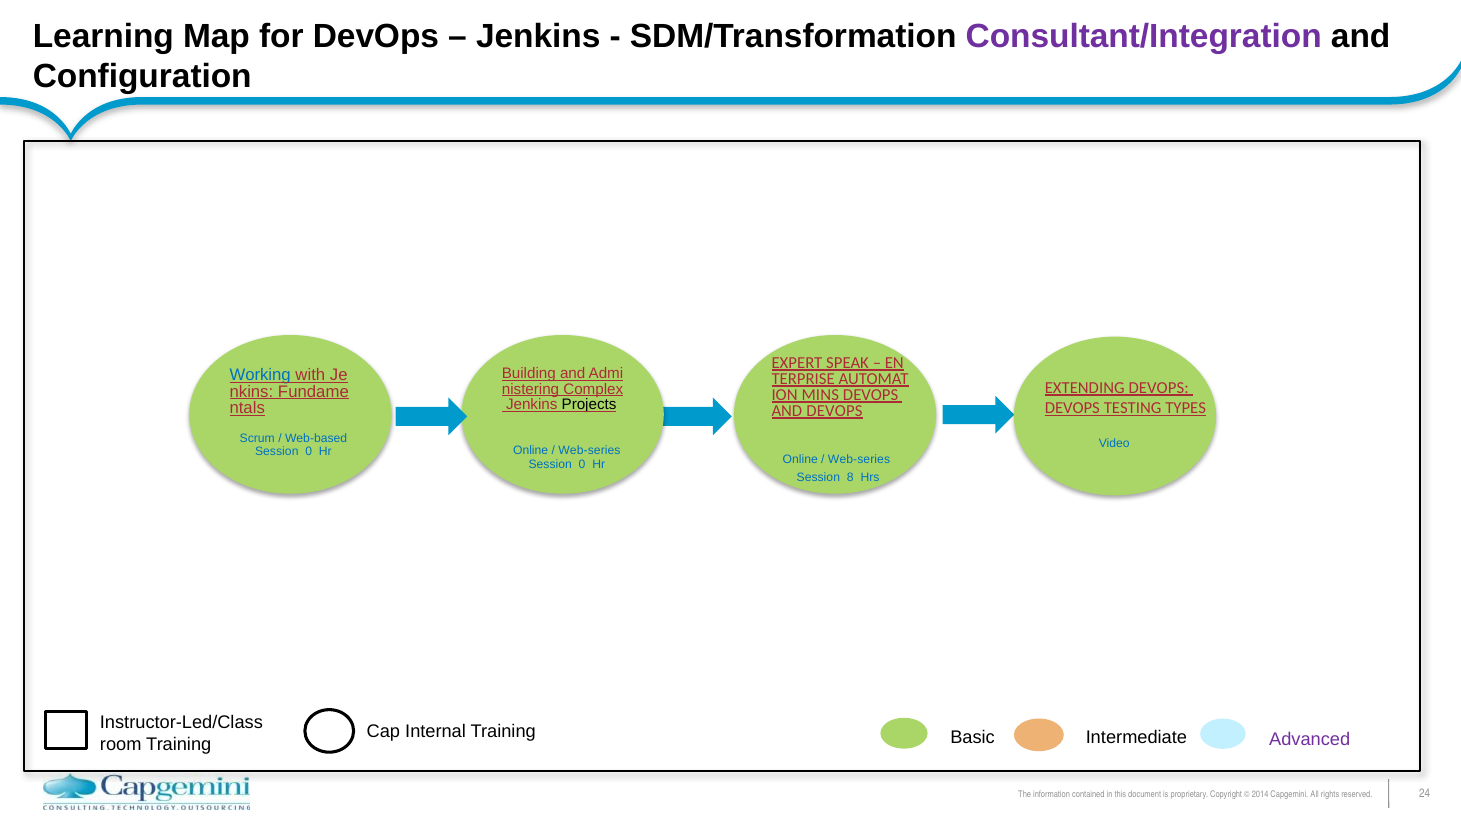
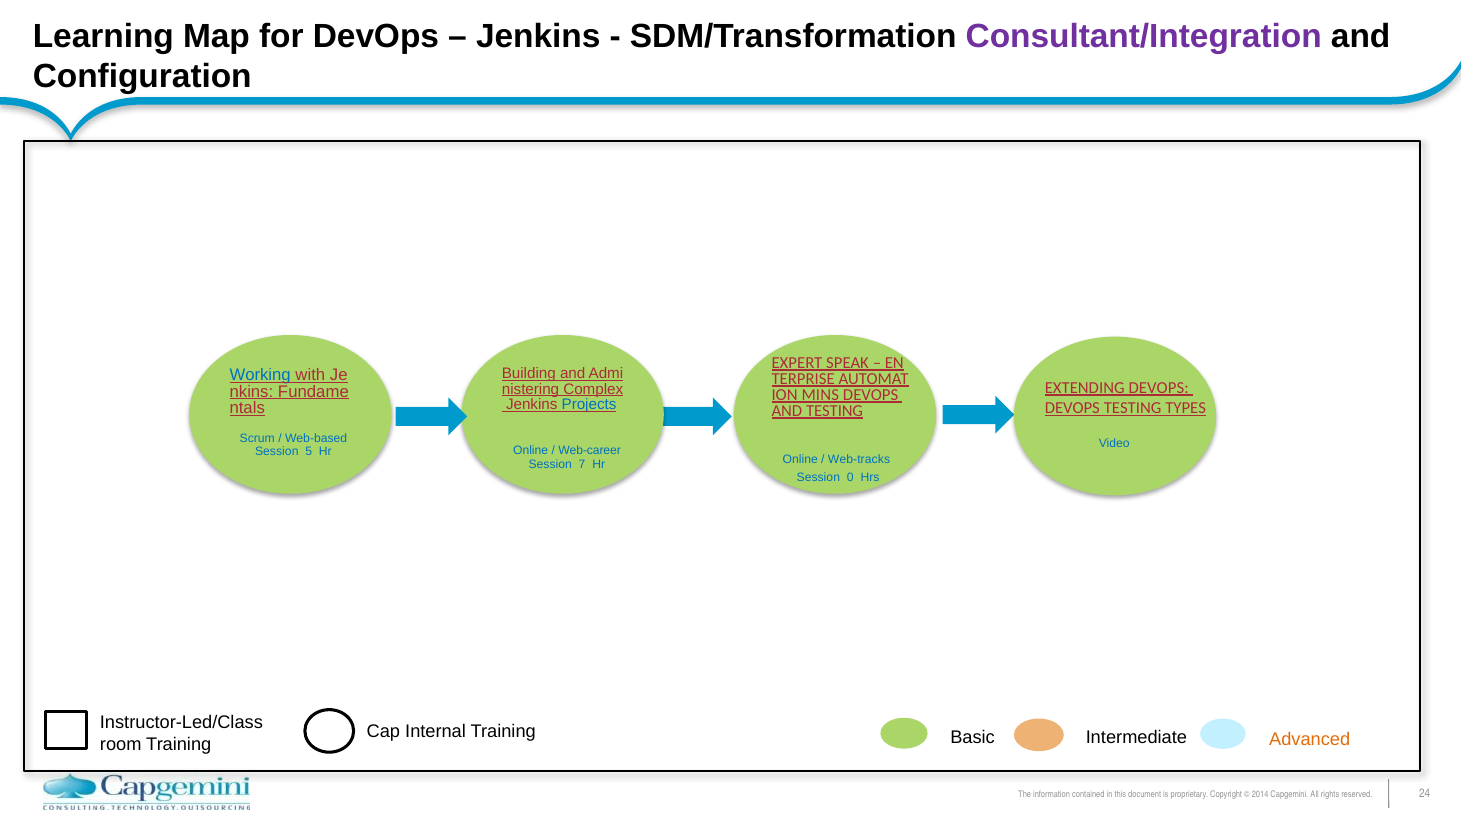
Projects colour: black -> blue (589, 404)
AND DEVOPS: DEVOPS -> TESTING (835, 411)
Web-series: Web-series -> Web-career (590, 451)
0: 0 -> 5 (309, 451)
Web-series: Web-series -> Web-tracks (859, 460)
0: 0 -> 7 (582, 464)
8: 8 -> 0 (850, 477)
Advanced colour: purple -> orange (1310, 739)
